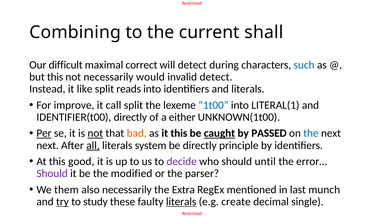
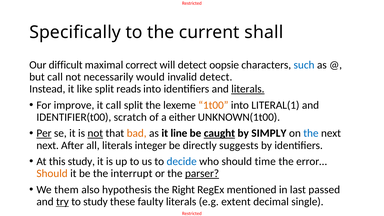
Combining: Combining -> Specifically (75, 32)
during: during -> oopsie (224, 65)
but this: this -> call (55, 77)
literals underline: none -> present (248, 89)
1t00 colour: blue -> orange (213, 105)
IDENTIFIER(t00 directly: directly -> scratch (130, 117)
it this: this -> line (179, 133)
PASSED: PASSED -> SIMPLY (269, 133)
all underline: present -> none (93, 145)
system: system -> integer (151, 145)
principle: principle -> suggests (239, 145)
this good: good -> study (81, 161)
decide colour: purple -> blue (182, 161)
until: until -> time (265, 161)
Should colour: purple -> orange (52, 174)
modified: modified -> interrupt (132, 174)
parser underline: none -> present (202, 174)
also necessarily: necessarily -> hypothesis (127, 190)
Extra: Extra -> Right (183, 190)
munch: munch -> passed (324, 190)
literals underline: present -> none (181, 202)
create: create -> extent (236, 202)
